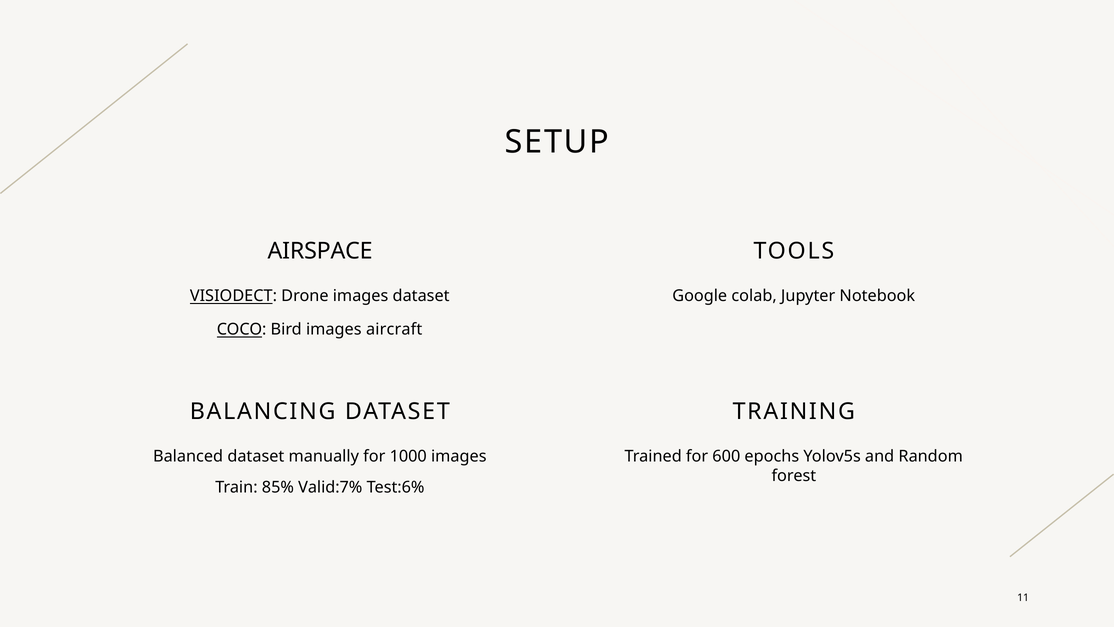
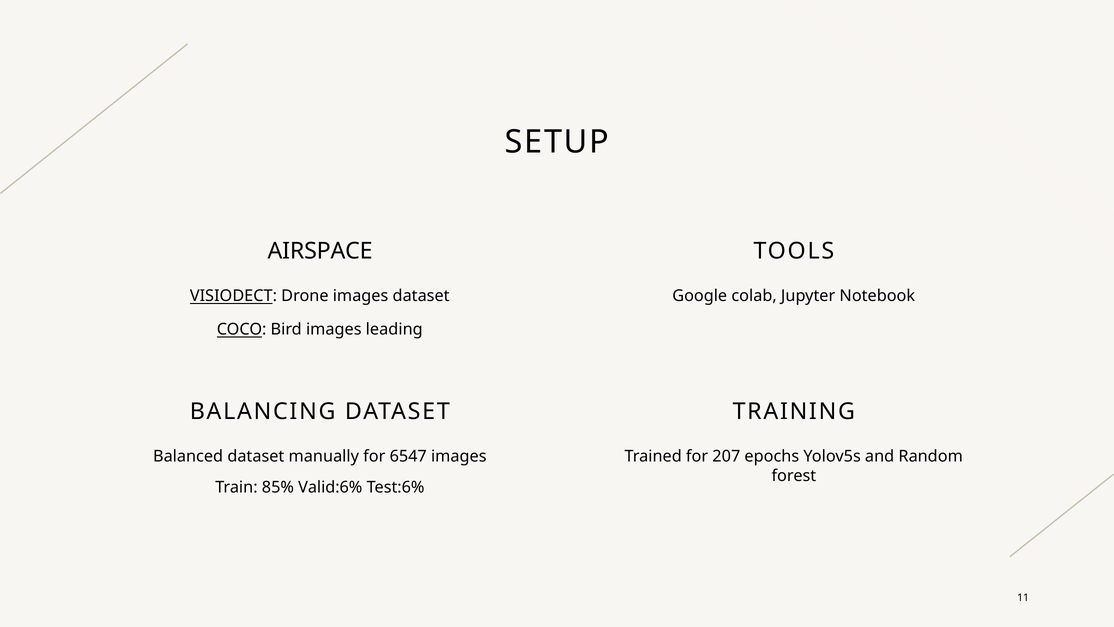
aircraft: aircraft -> leading (394, 329)
1000: 1000 -> 6547 (408, 456)
600: 600 -> 207 (726, 456)
Valid:7%: Valid:7% -> Valid:6% (330, 487)
